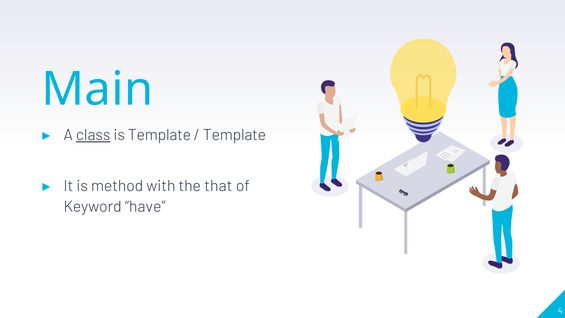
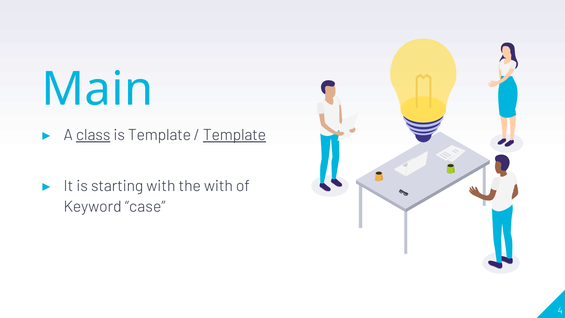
Template underline: none -> present (234, 135)
method: method -> starting (117, 186)
the that: that -> with (218, 186)
have: have -> case (145, 206)
